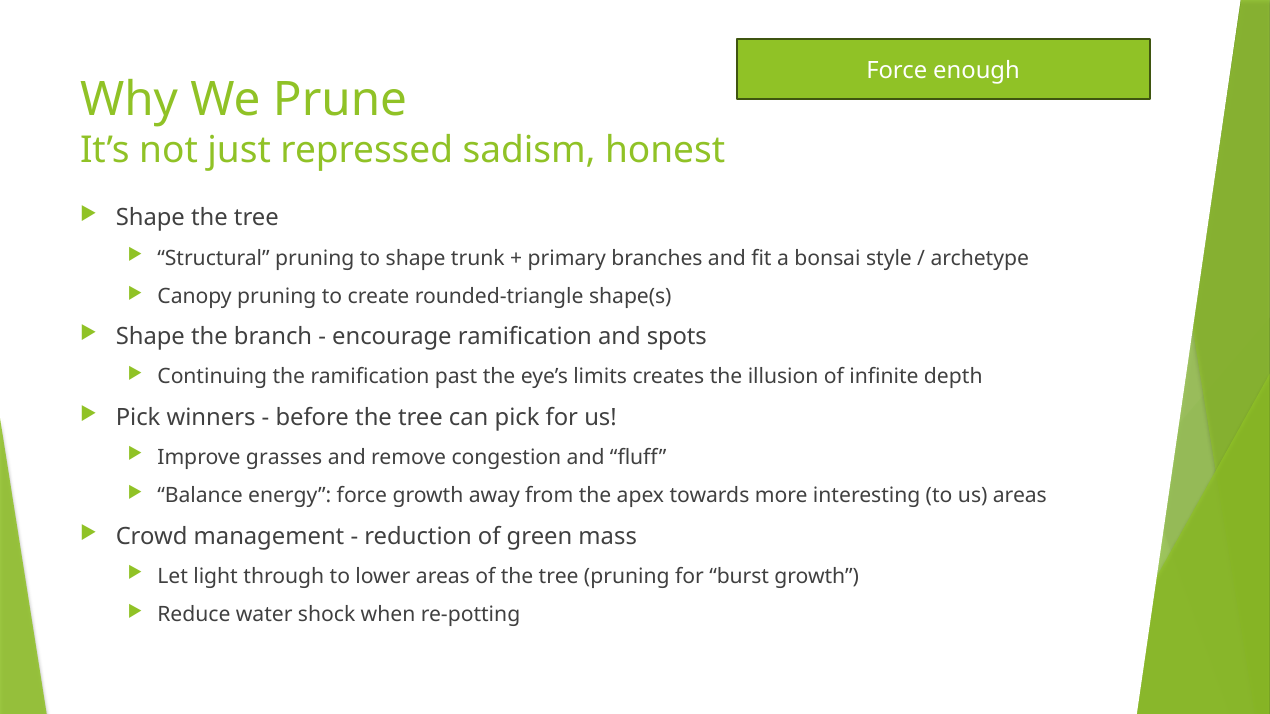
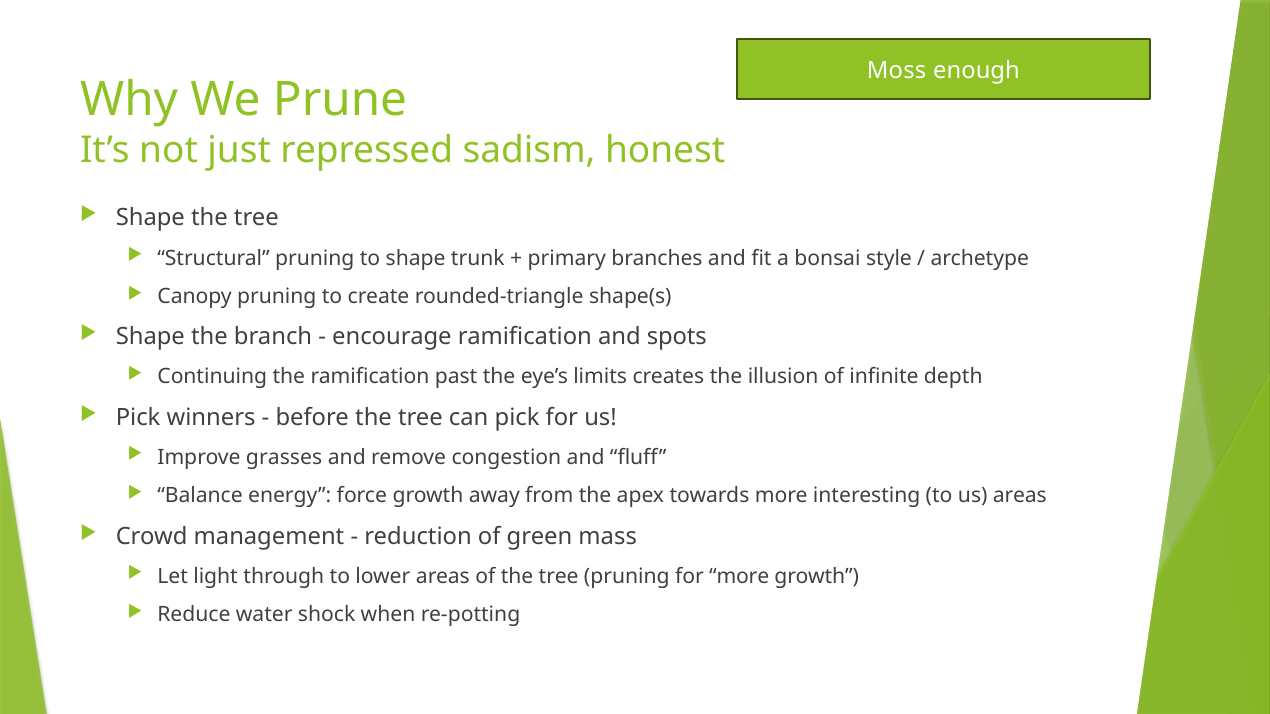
Force: Force -> Moss (897, 71)
for burst: burst -> more (739, 577)
